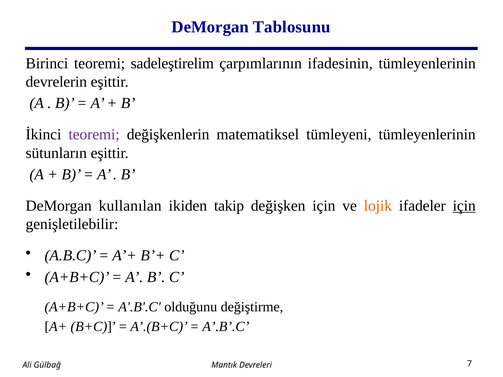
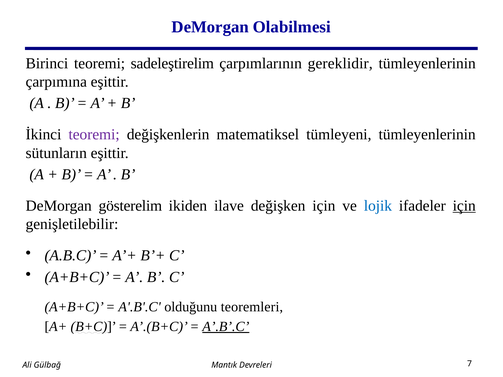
Tablosunu: Tablosunu -> Olabilmesi (292, 27)
ifadesinin: ifadesinin -> gereklidir (340, 63)
devrelerin: devrelerin -> çarpımına (56, 82)
kullanılan: kullanılan -> gösterelim (130, 206)
takip: takip -> ilave (229, 206)
lojik colour: orange -> blue (378, 206)
değiştirme: değiştirme -> teoremleri (252, 307)
A’.B’.C underline: none -> present (226, 327)
